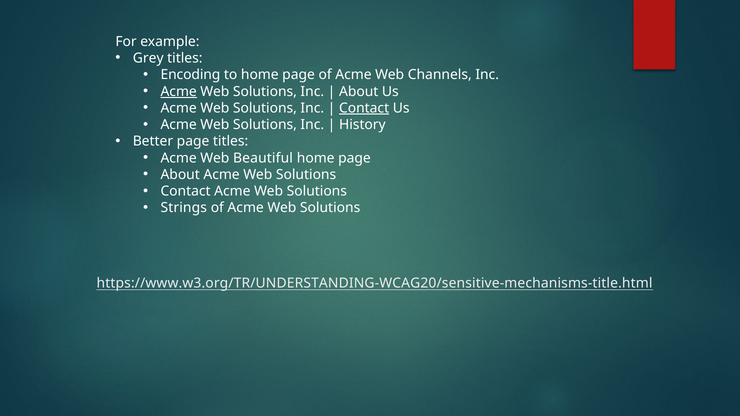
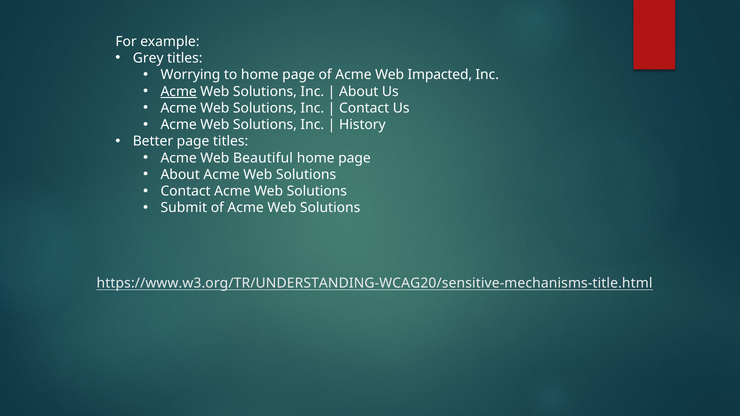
Encoding: Encoding -> Worrying (190, 75)
Channels: Channels -> Impacted (440, 75)
Contact underline: present -> none (364, 108)
Strings: Strings -> Submit (184, 208)
